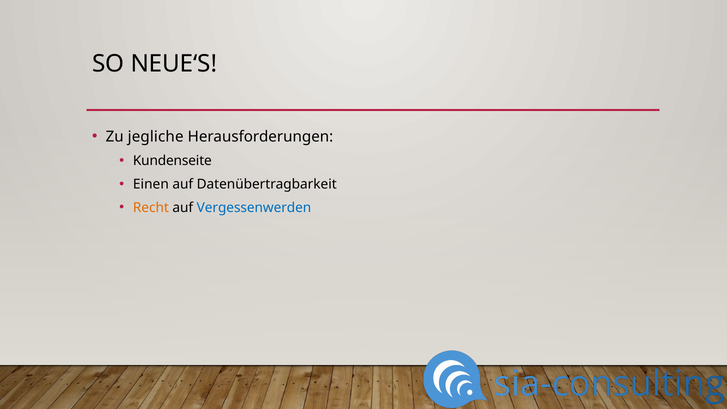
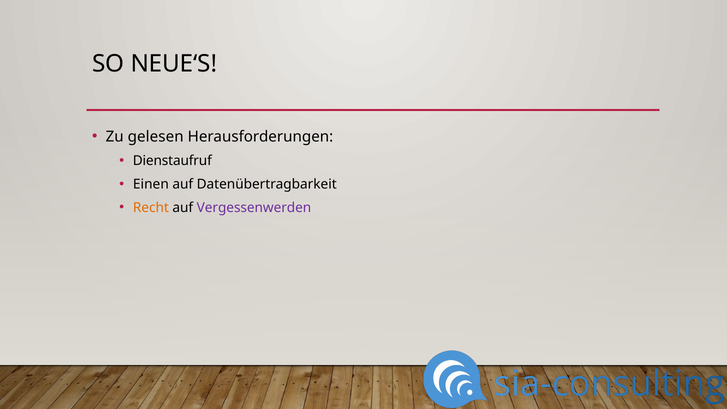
jegliche: jegliche -> gelesen (156, 137)
Kundenseite: Kundenseite -> Dienstaufruf (172, 161)
Vergessenwerden colour: blue -> purple (254, 208)
